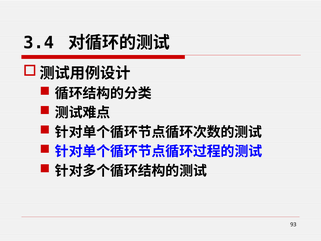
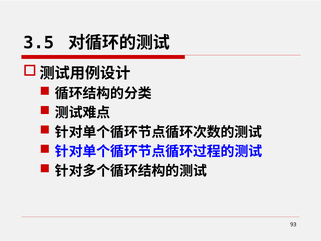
3.4: 3.4 -> 3.5 (39, 43)
